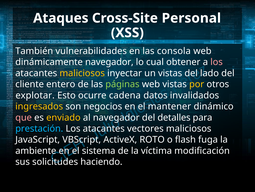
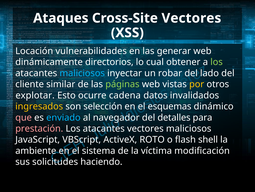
Cross-Site Personal: Personal -> Vectores (191, 18)
También: También -> Locación (34, 51)
consola: consola -> generar (174, 51)
dinámicamente navegador: navegador -> directorios (109, 62)
los colour: pink -> light green (217, 62)
maliciosos colour: yellow -> light blue (82, 73)
un vistas: vistas -> robar (170, 73)
entero: entero -> similar (61, 84)
negocios: negocios -> selección (103, 106)
mantener: mantener -> esquemas (170, 106)
enviado colour: yellow -> light blue (63, 117)
prestación colour: light blue -> pink (39, 128)
fuga: fuga -> shell (208, 139)
